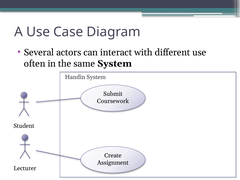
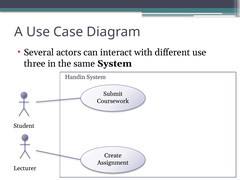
often: often -> three (35, 64)
